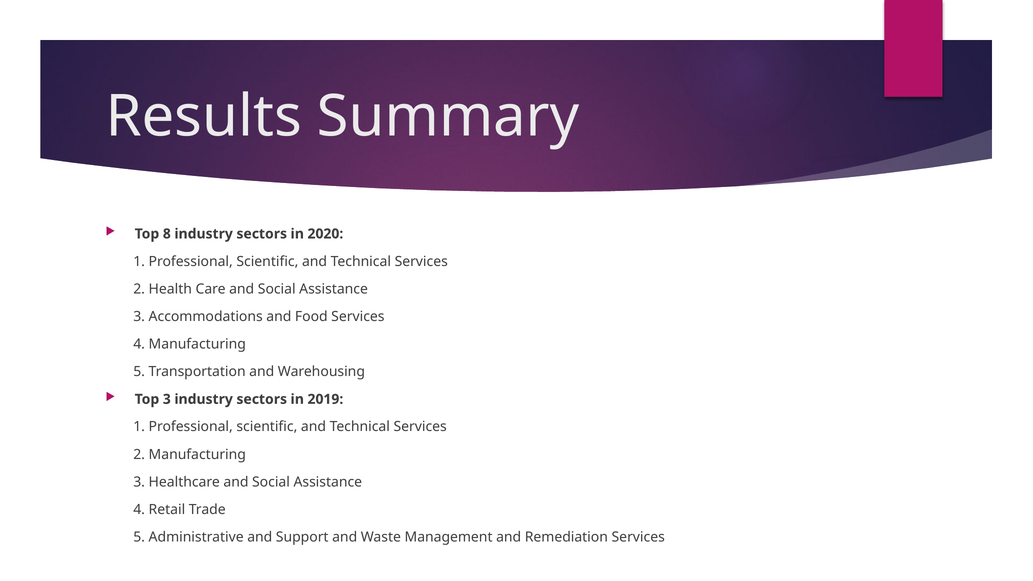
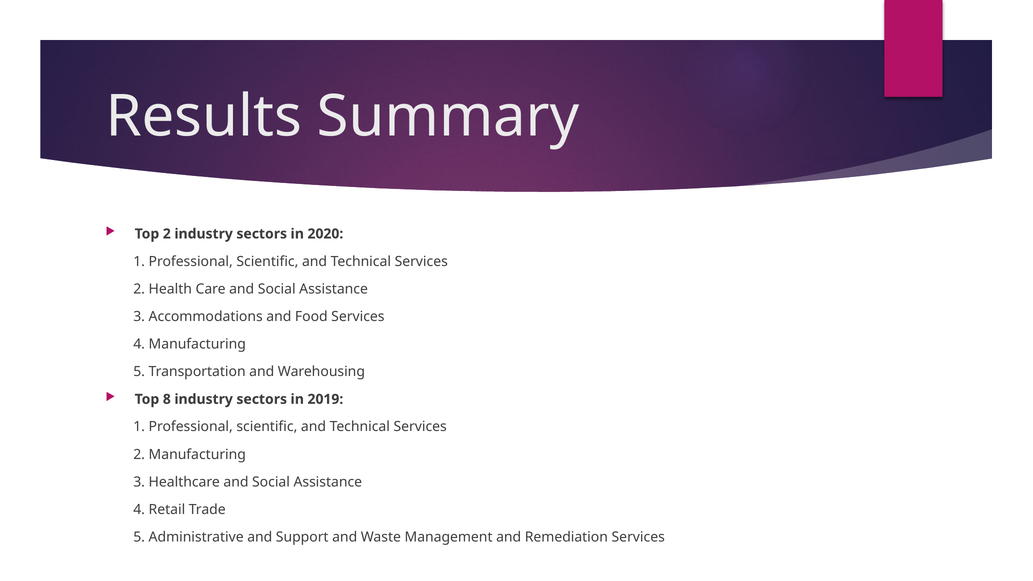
Top 8: 8 -> 2 (167, 234)
Top 3: 3 -> 8 (167, 399)
